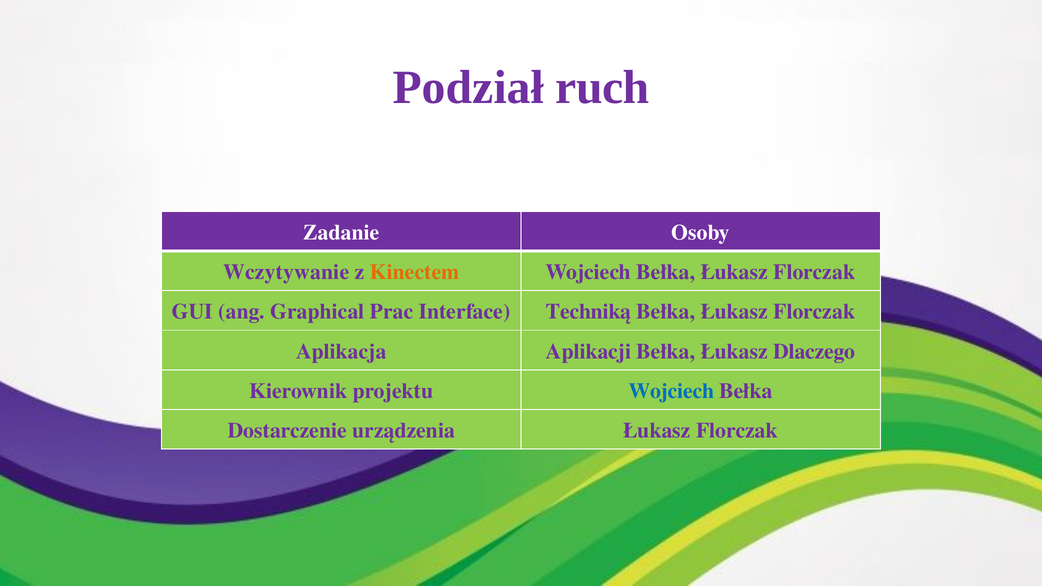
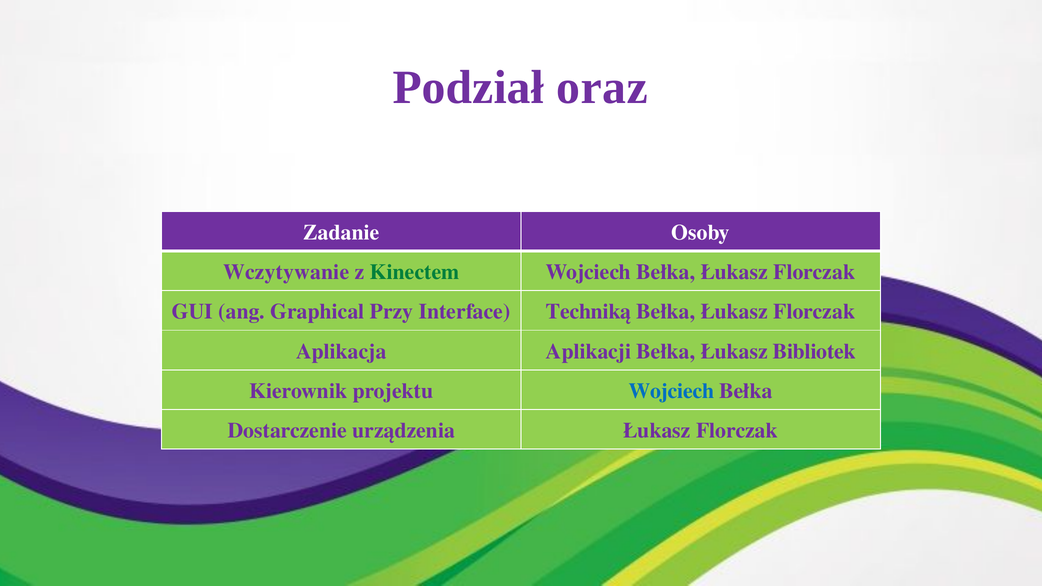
ruch: ruch -> oraz (602, 88)
Kinectem colour: orange -> green (415, 272)
Prac: Prac -> Przy (392, 312)
Dlaczego: Dlaczego -> Bibliotek (814, 351)
